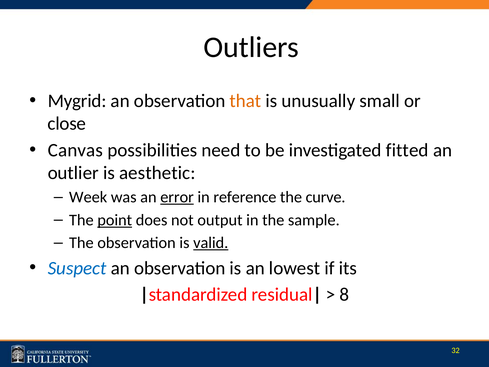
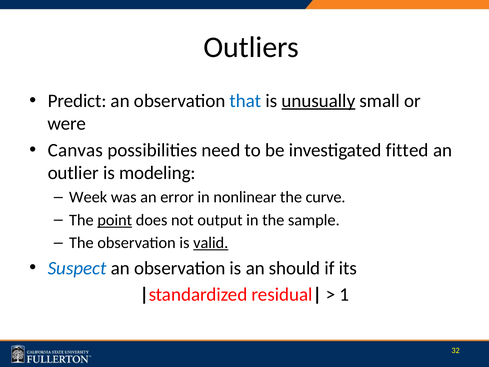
Mygrid: Mygrid -> Predict (77, 101)
that colour: orange -> blue (245, 101)
unusually underline: none -> present (318, 101)
close: close -> were (67, 124)
aesthetic: aesthetic -> modeling (157, 173)
error underline: present -> none (177, 197)
reference: reference -> nonlinear (245, 197)
lowest: lowest -> should (295, 268)
8: 8 -> 1 (344, 294)
